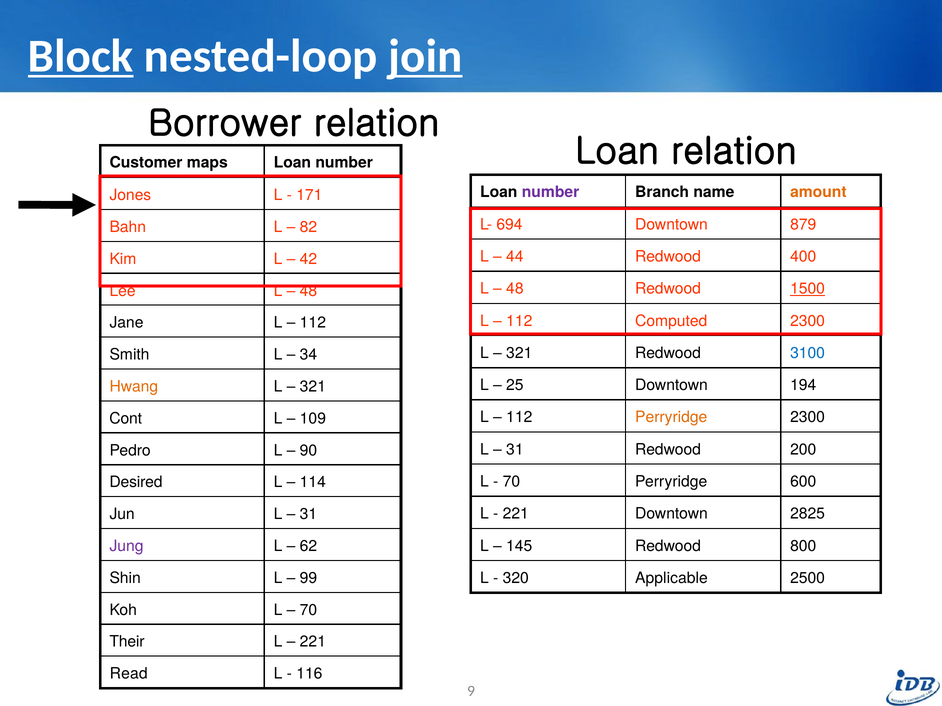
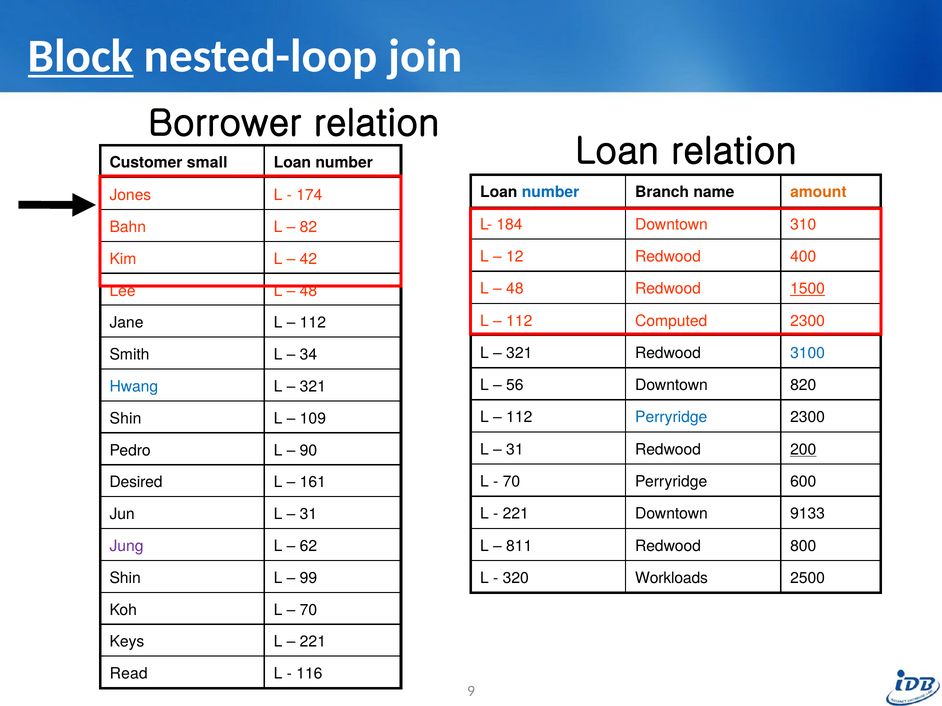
join underline: present -> none (425, 56)
maps: maps -> small (207, 163)
number colour: purple -> blue (551, 192)
171: 171 -> 174 (309, 195)
694: 694 -> 184 (509, 225)
879: 879 -> 310 (803, 225)
44: 44 -> 12 (515, 257)
25: 25 -> 56 (515, 386)
194: 194 -> 820 (803, 386)
Hwang colour: orange -> blue (134, 387)
Perryridge colour: orange -> blue (671, 418)
Cont: Cont -> Shin (126, 419)
200 underline: none -> present (803, 450)
114: 114 -> 161 (313, 483)
2825: 2825 -> 9133 (808, 514)
145: 145 -> 811 (519, 546)
Applicable: Applicable -> Workloads (672, 579)
Their: Their -> Keys (127, 642)
